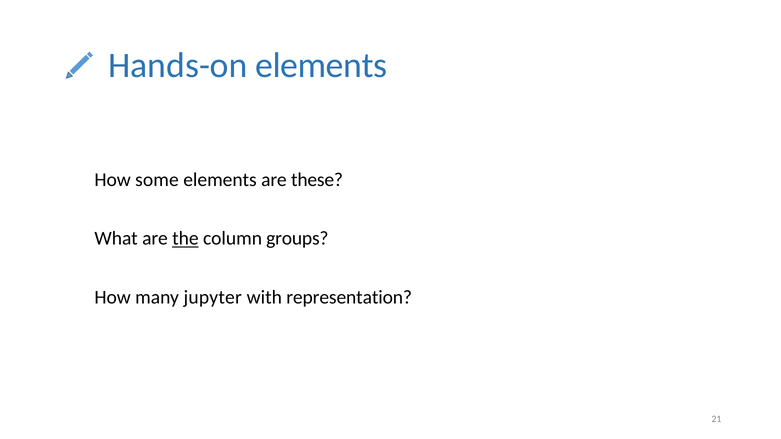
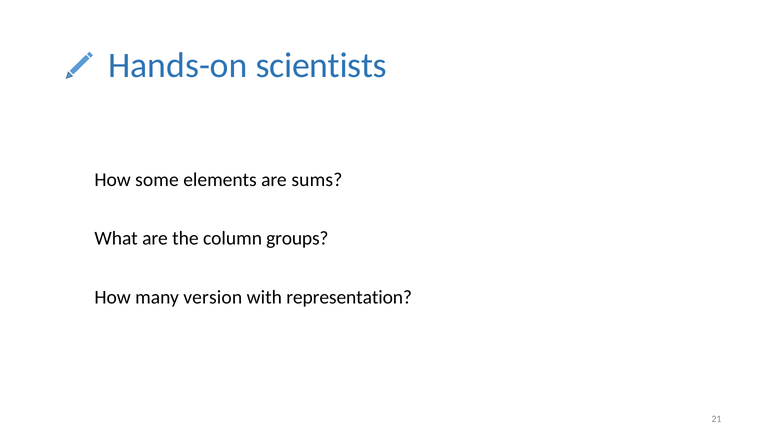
Hands-on elements: elements -> scientists (321, 66)
these: these -> sums (317, 180)
the underline: present -> none (185, 239)
jupyter: jupyter -> version (213, 297)
